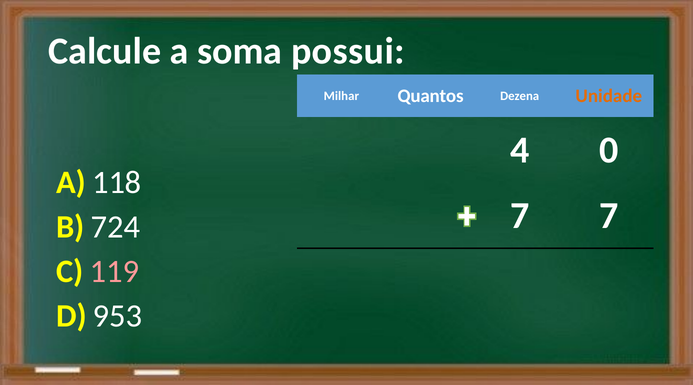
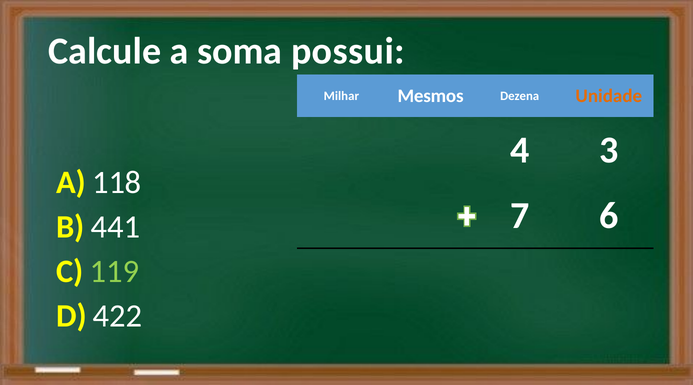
Quantos: Quantos -> Mesmos (431, 96)
0: 0 -> 3 (609, 150)
7 7: 7 -> 6 (609, 216)
724: 724 -> 441 (115, 227)
119 colour: pink -> light green (114, 272)
953: 953 -> 422 (118, 316)
